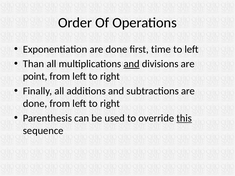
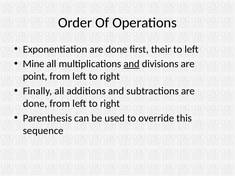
time: time -> their (161, 49)
Than: Than -> Mine (34, 64)
this underline: present -> none (184, 118)
